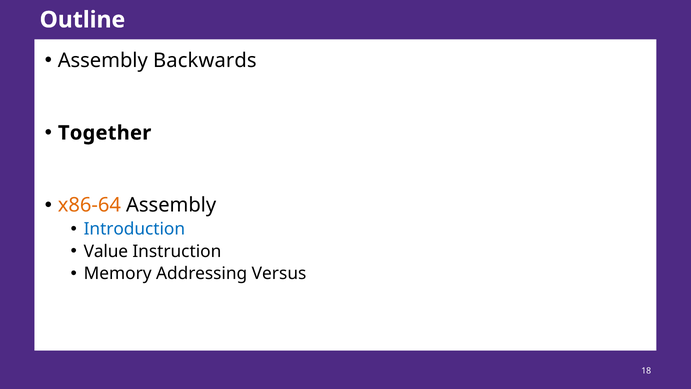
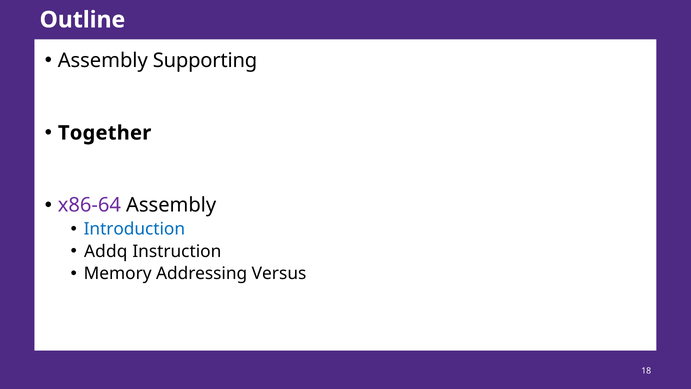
Backwards: Backwards -> Supporting (205, 60)
x86-64 colour: orange -> purple (89, 205)
Value: Value -> Addq (106, 251)
